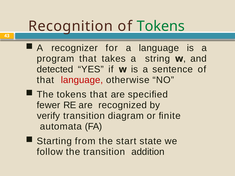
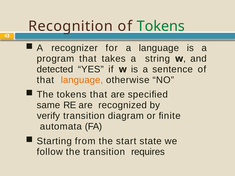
language colour: red -> orange (82, 80)
fewer: fewer -> same (49, 105)
addition: addition -> requires (148, 152)
